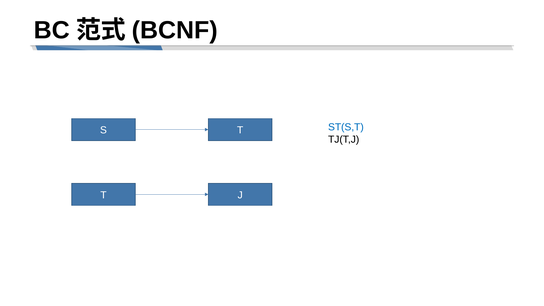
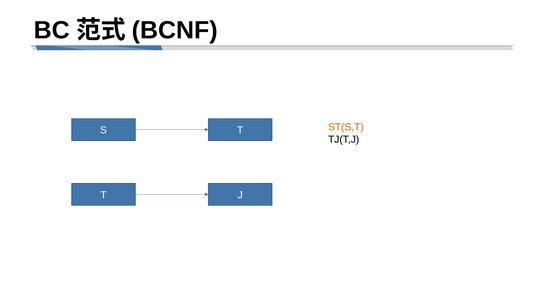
ST(S,T colour: blue -> orange (346, 127)
